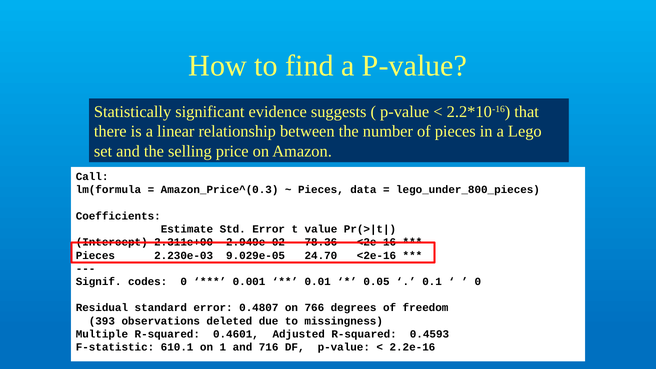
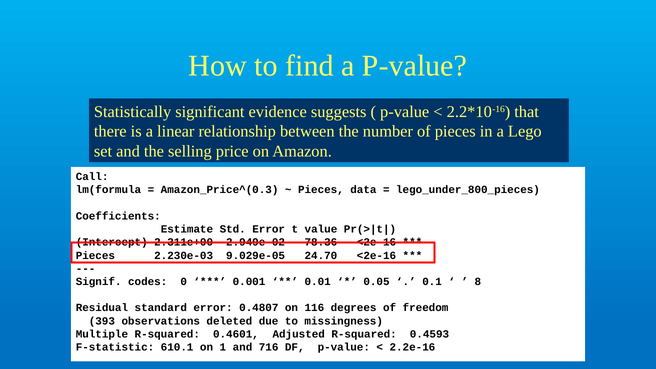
0: 0 -> 8 (478, 282)
766: 766 -> 116 (314, 308)
